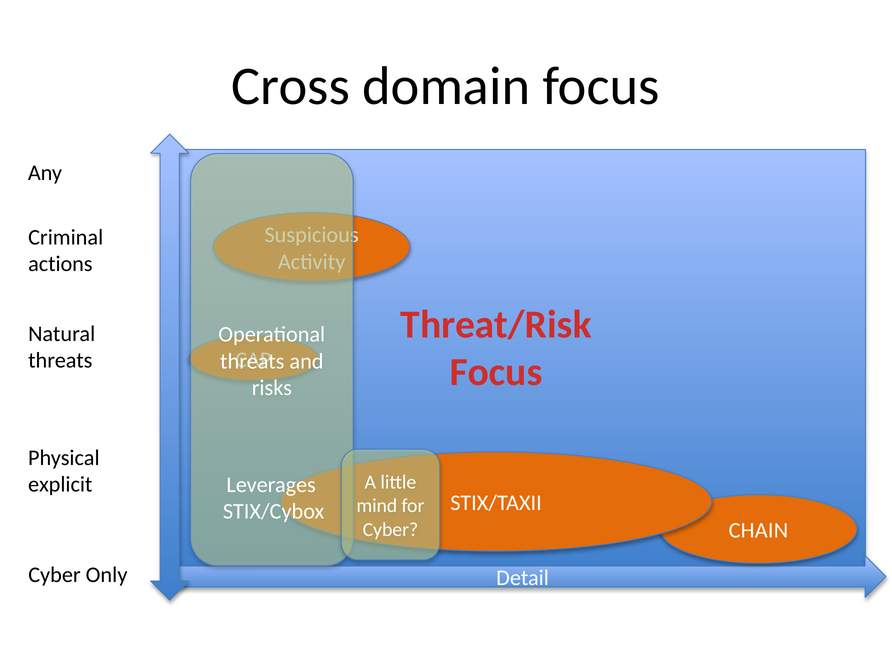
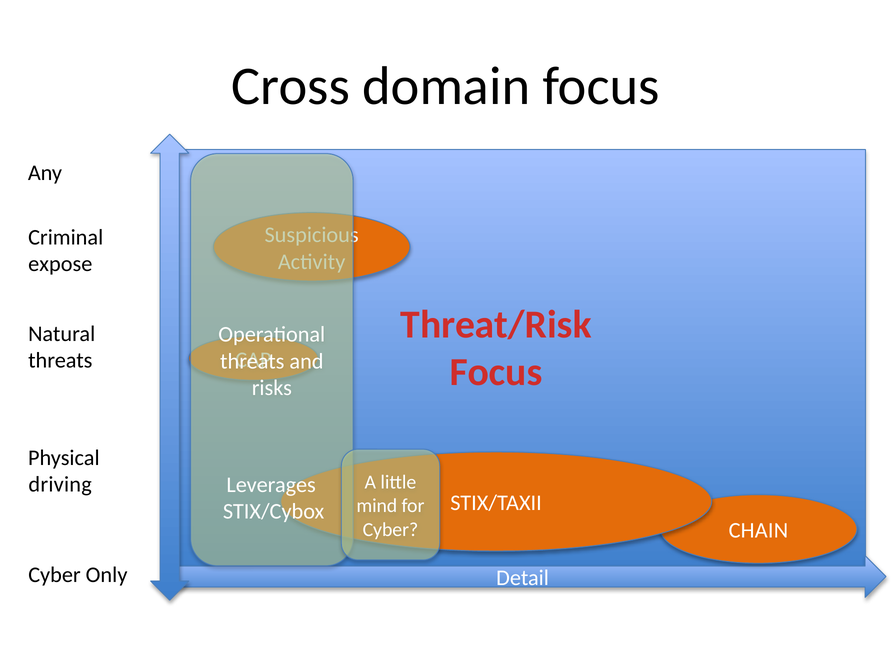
actions: actions -> expose (60, 264)
explicit: explicit -> driving (60, 485)
